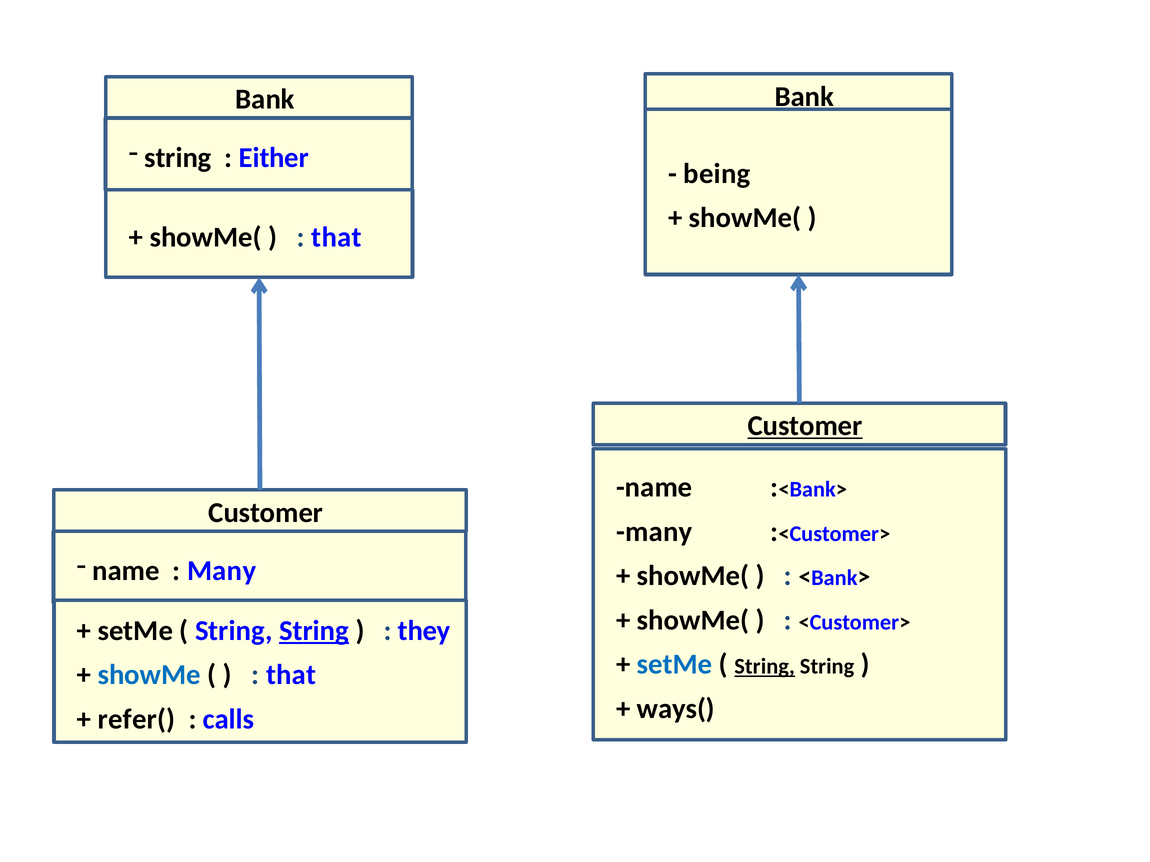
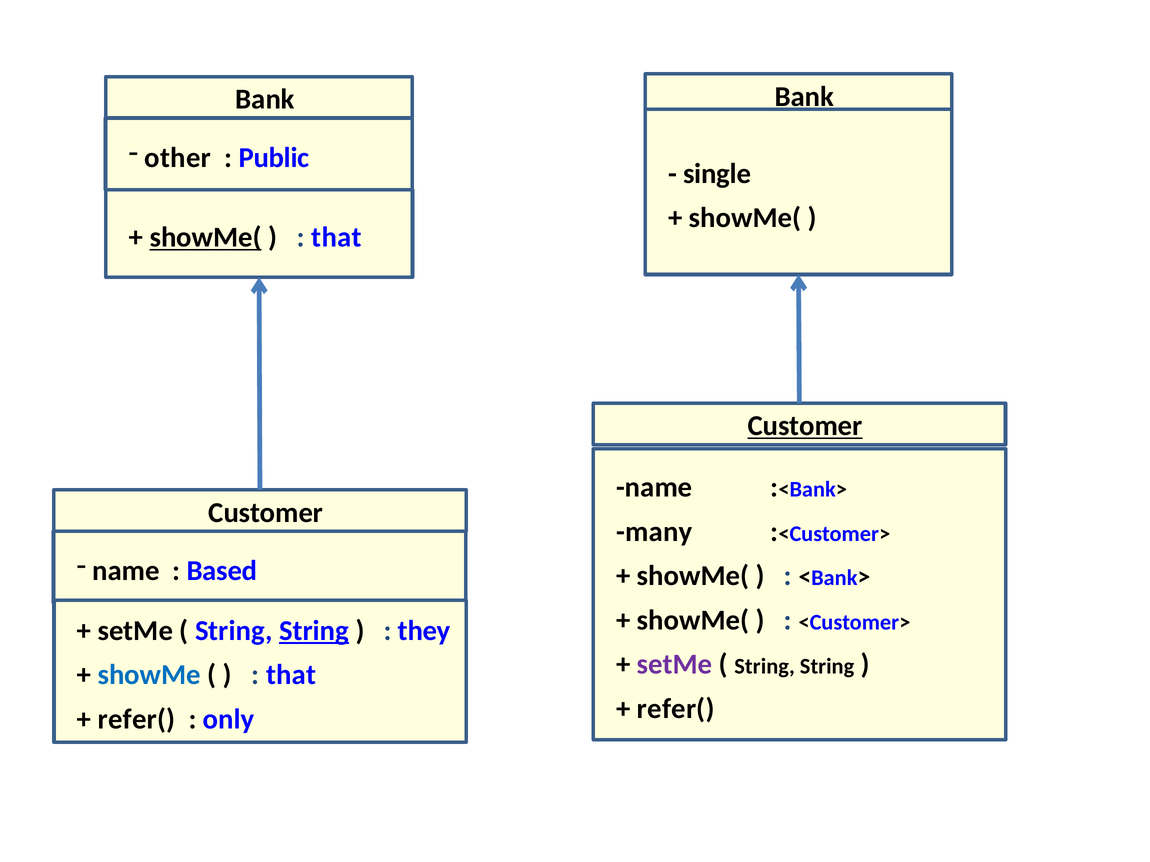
string: string -> other (178, 158)
Either: Either -> Public (274, 158)
being: being -> single (717, 174)
showMe( underline: none -> present (206, 237)
Many: Many -> Based (222, 571)
setMe colour: blue -> purple (675, 665)
String underline: present -> none (765, 667)
ways(: ways( -> refer( (676, 709)
calls: calls -> only (229, 720)
